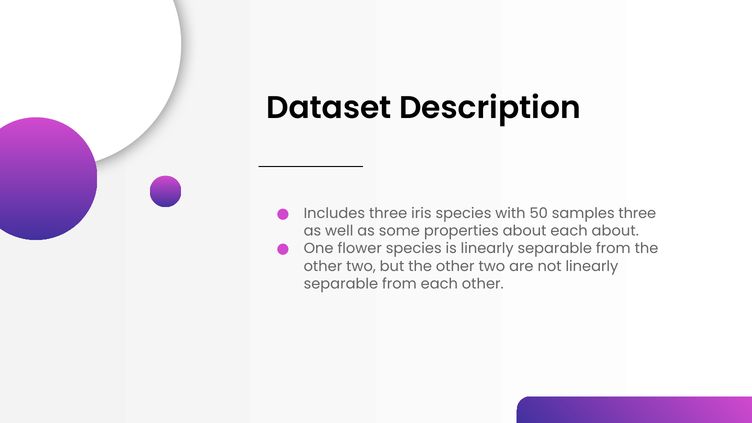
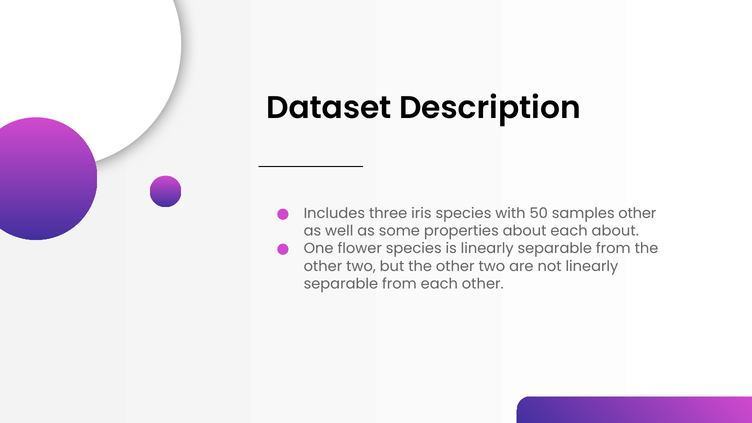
samples three: three -> other (637, 214)
